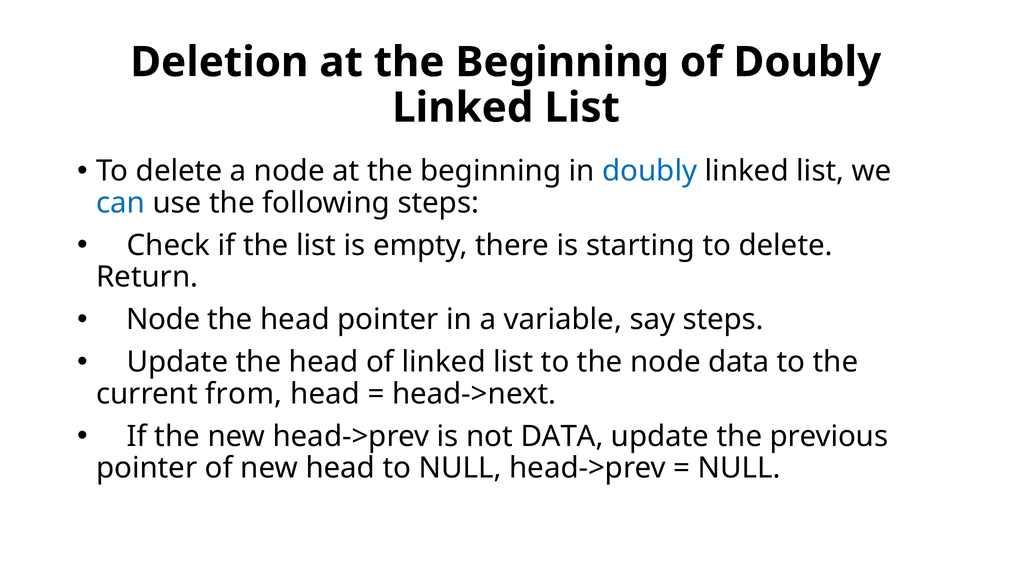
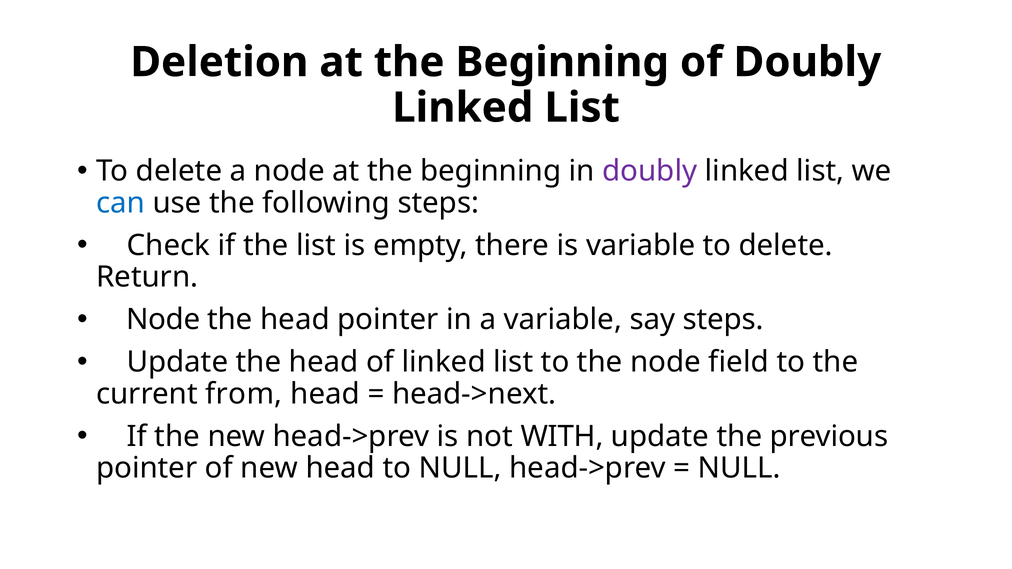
doubly colour: blue -> purple (650, 171)
is starting: starting -> variable (641, 245)
node data: data -> field (739, 362)
not DATA: DATA -> WITH (562, 436)
